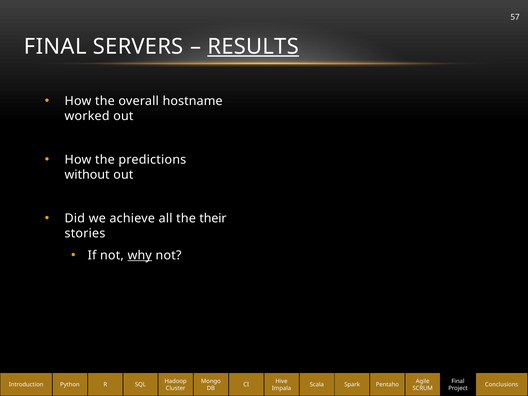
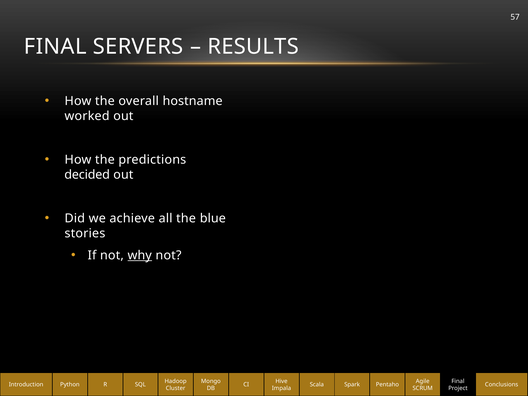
RESULTS underline: present -> none (253, 46)
without: without -> decided (87, 175)
their: their -> blue (213, 218)
